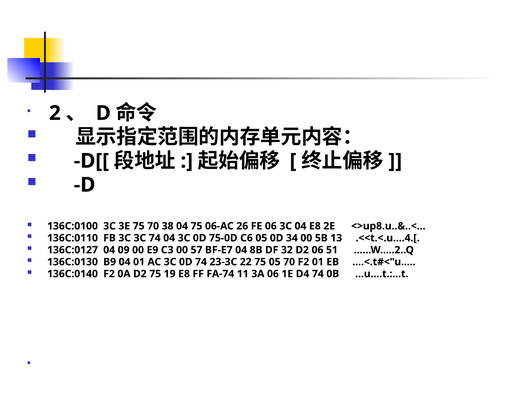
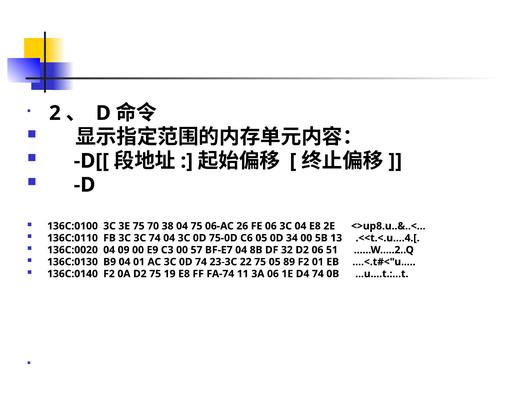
136C:0127: 136C:0127 -> 136C:0020 (73, 250)
05 70: 70 -> 89 (289, 262)
